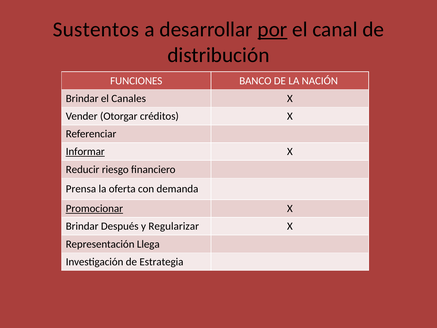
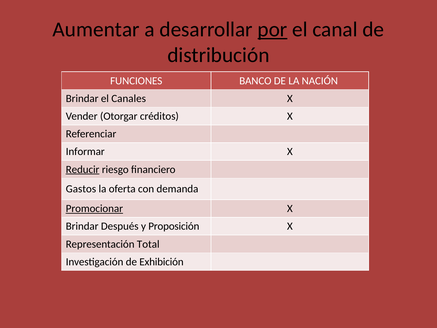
Sustentos: Sustentos -> Aumentar (96, 30)
Informar underline: present -> none (85, 152)
Reducir underline: none -> present (83, 169)
Prensa: Prensa -> Gastos (81, 189)
Regularizar: Regularizar -> Proposición (174, 226)
Llega: Llega -> Total (148, 244)
Estrategia: Estrategia -> Exhibición (161, 262)
